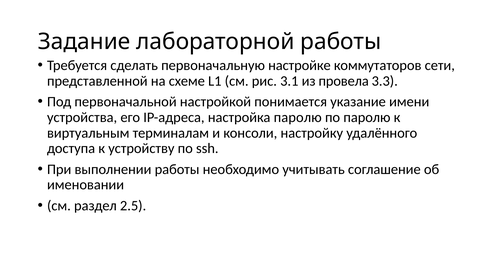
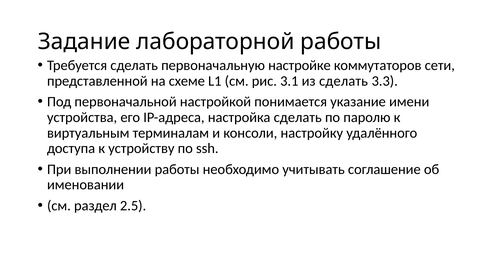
из провела: провела -> сделать (344, 81)
настройка паролю: паролю -> сделать (298, 117)
